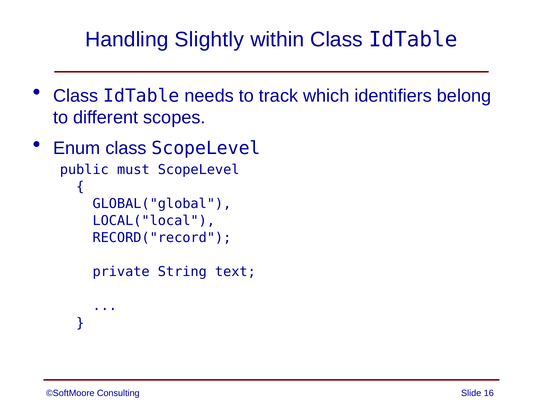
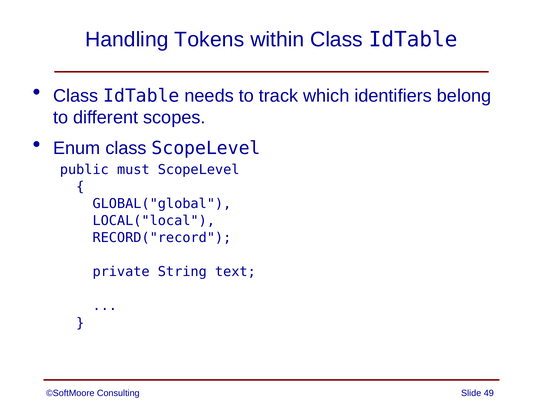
Slightly: Slightly -> Tokens (209, 40)
16: 16 -> 49 (489, 393)
